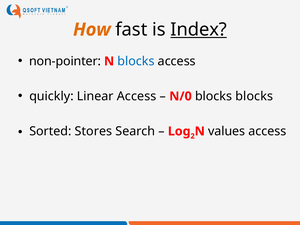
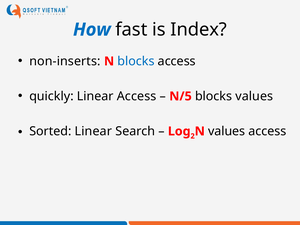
How colour: orange -> blue (92, 30)
Index underline: present -> none (199, 30)
non-pointer: non-pointer -> non-inserts (65, 61)
N/0: N/0 -> N/5 (180, 96)
blocks blocks: blocks -> values (254, 96)
Sorted Stores: Stores -> Linear (93, 131)
